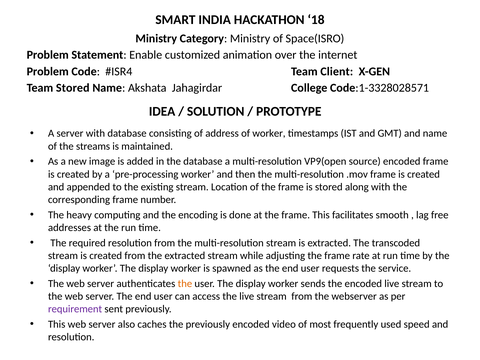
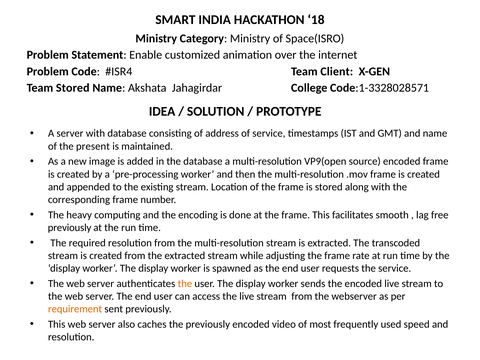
of worker: worker -> service (269, 133)
streams: streams -> present (93, 146)
addresses: addresses -> previously (70, 228)
requirement colour: purple -> orange (75, 309)
